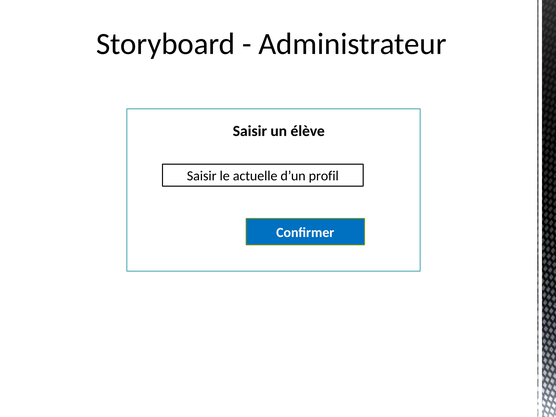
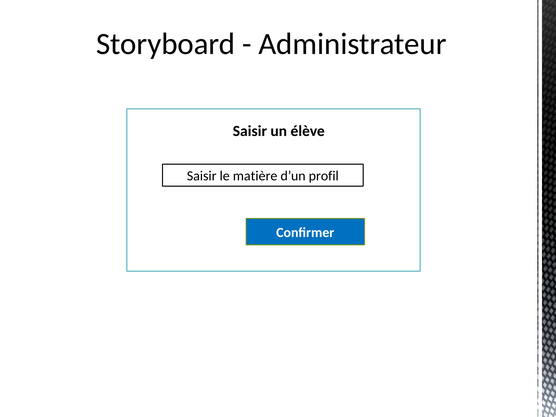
actuelle: actuelle -> matière (255, 176)
